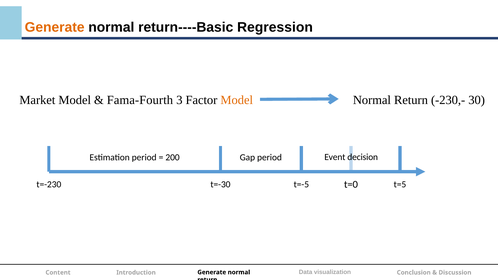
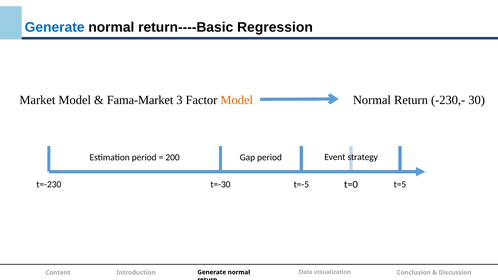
Generate colour: orange -> blue (55, 27)
Fama-Fourth: Fama-Fourth -> Fama-Market (140, 100)
decision: decision -> strategy (363, 157)
